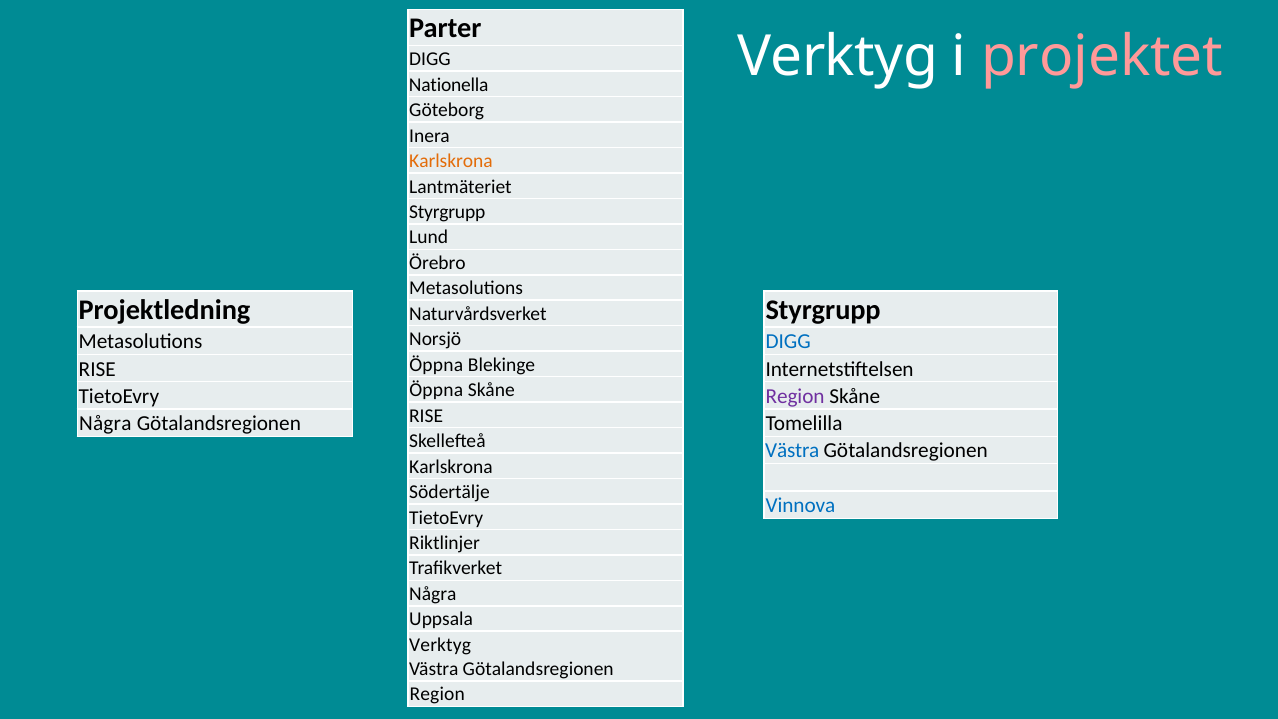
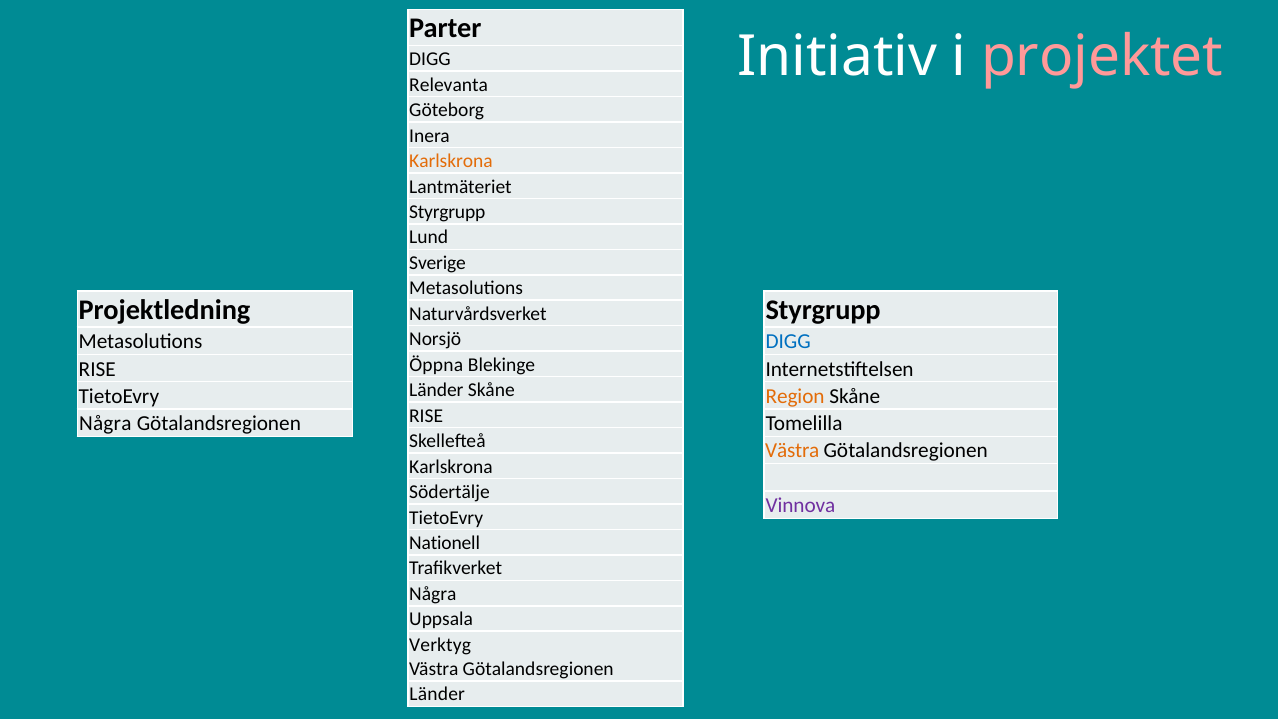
Verktyg: Verktyg -> Initiativ (837, 56)
Nationella: Nationella -> Relevanta (449, 85)
Örebro: Örebro -> Sverige (438, 263)
Öppna: Öppna -> Länder (436, 390)
Region colour: purple -> orange (795, 396)
Västra colour: blue -> orange (792, 451)
Vinnova colour: blue -> purple (800, 506)
Riktlinjer: Riktlinjer -> Nationell (445, 543)
Region: Region -> Länder (437, 694)
